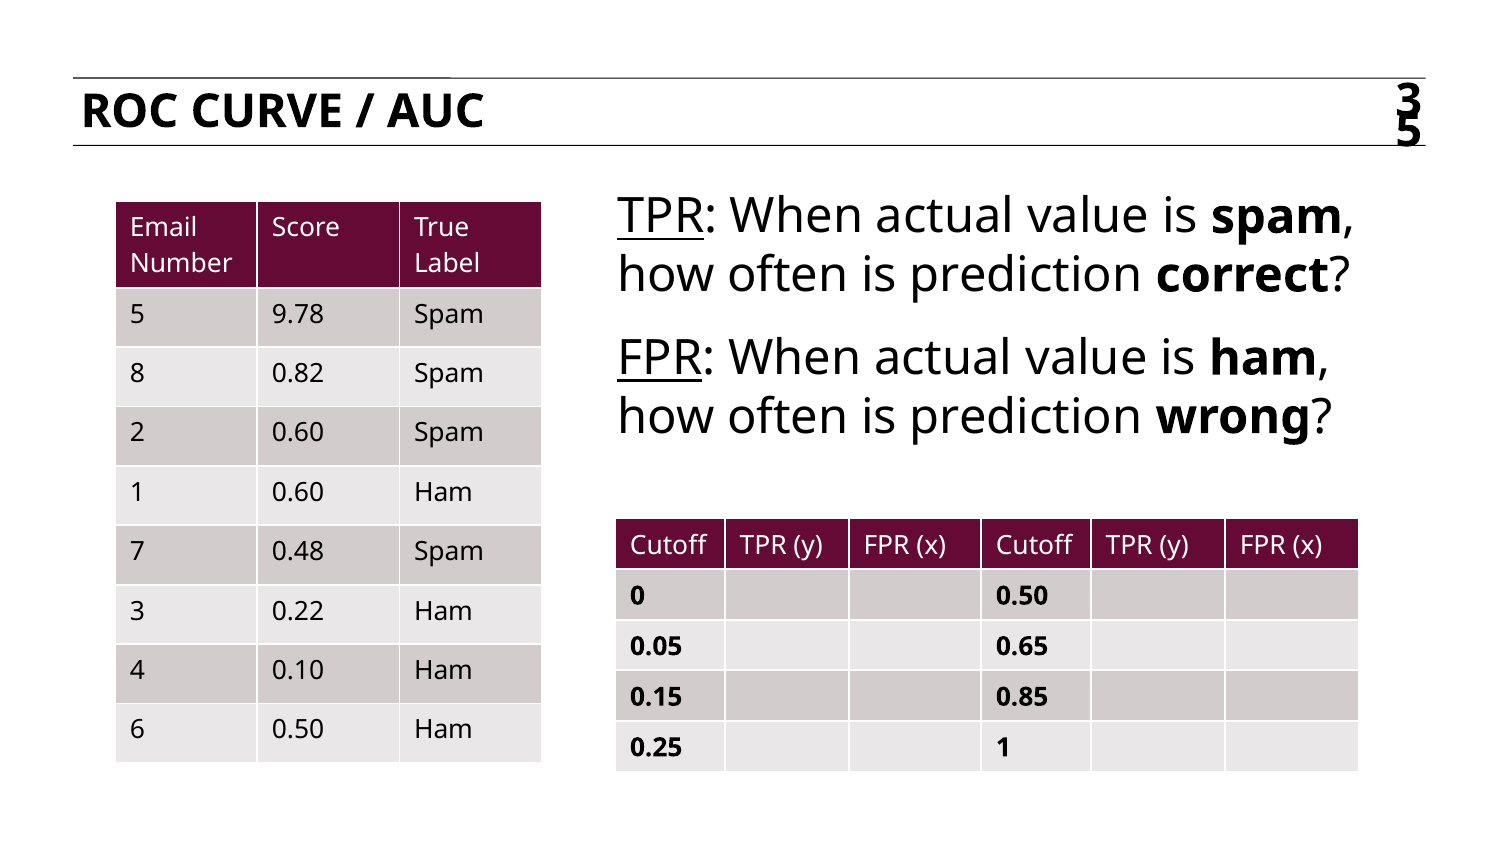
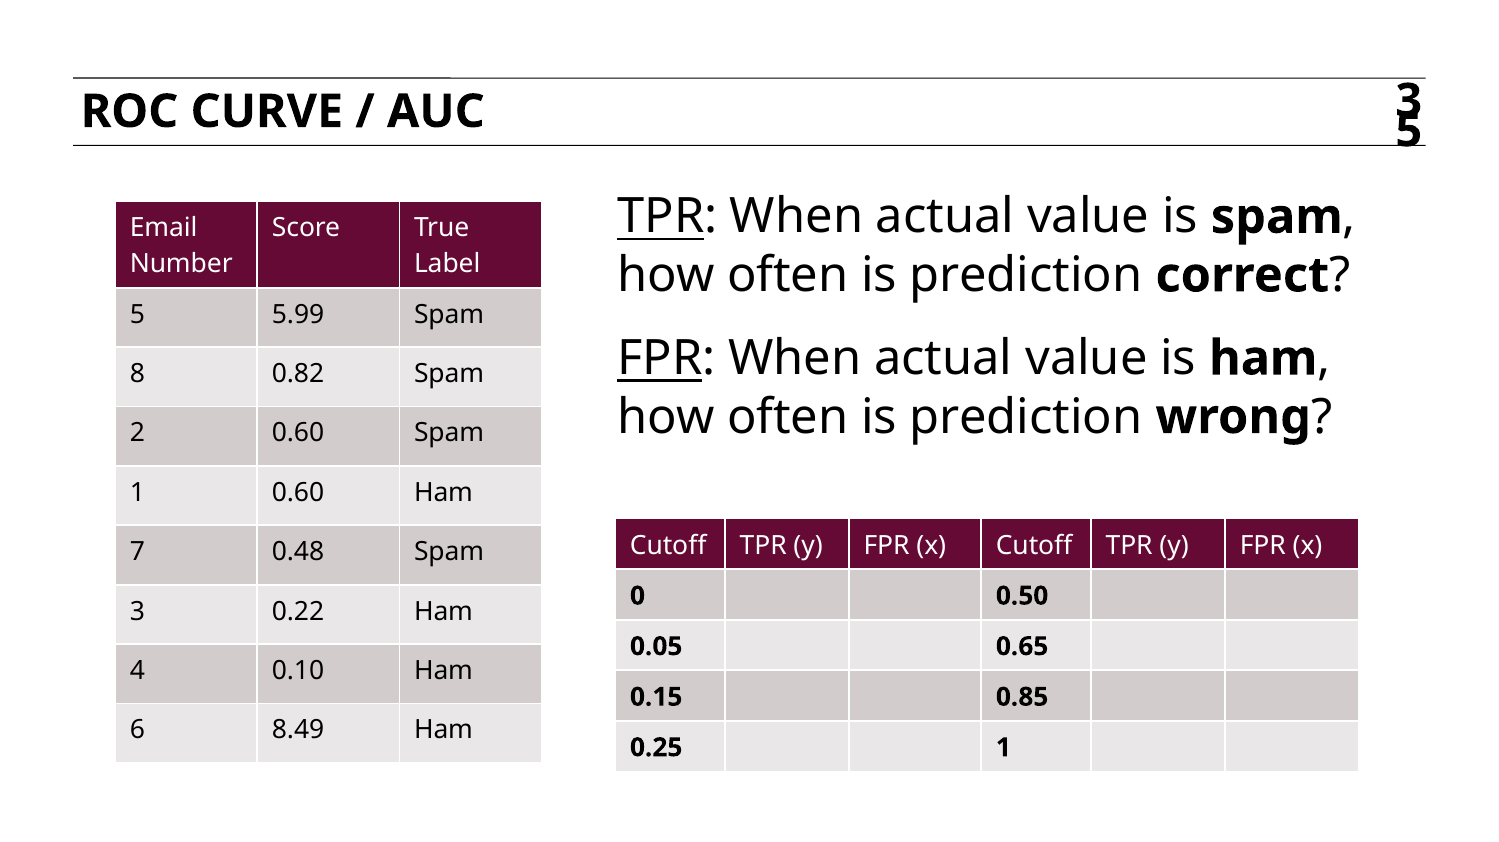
9.78: 9.78 -> 5.99 (298, 314)
6 0.50: 0.50 -> 8.49 (298, 730)
